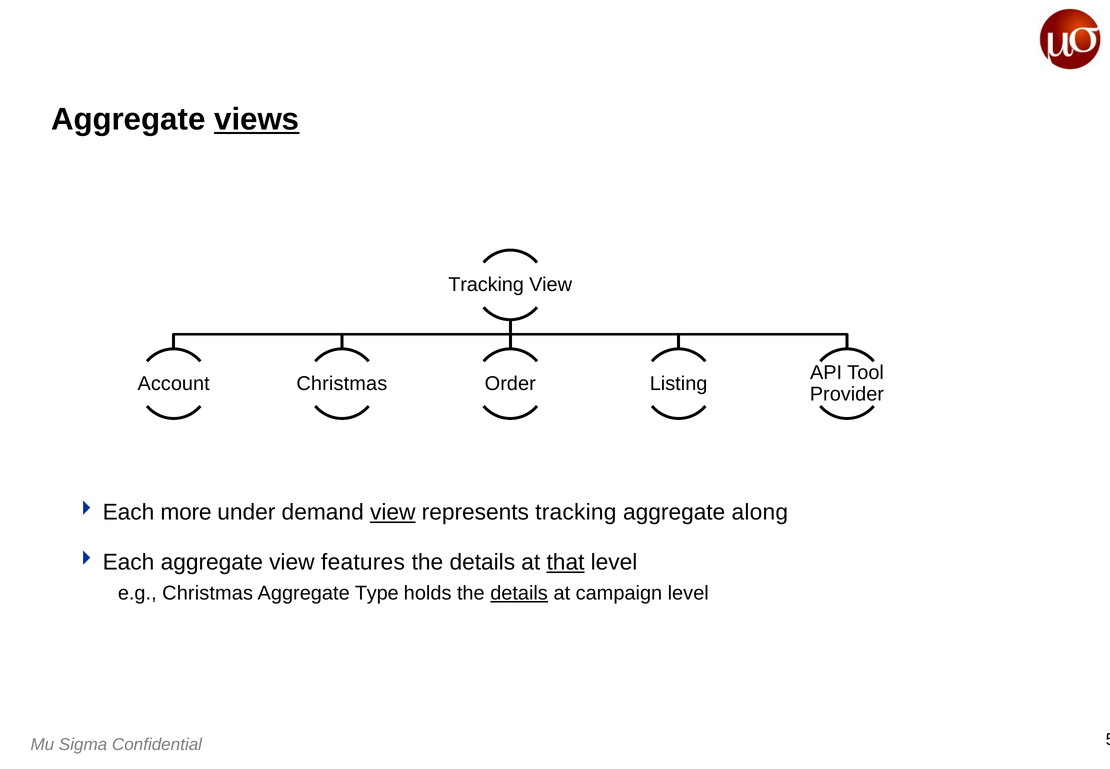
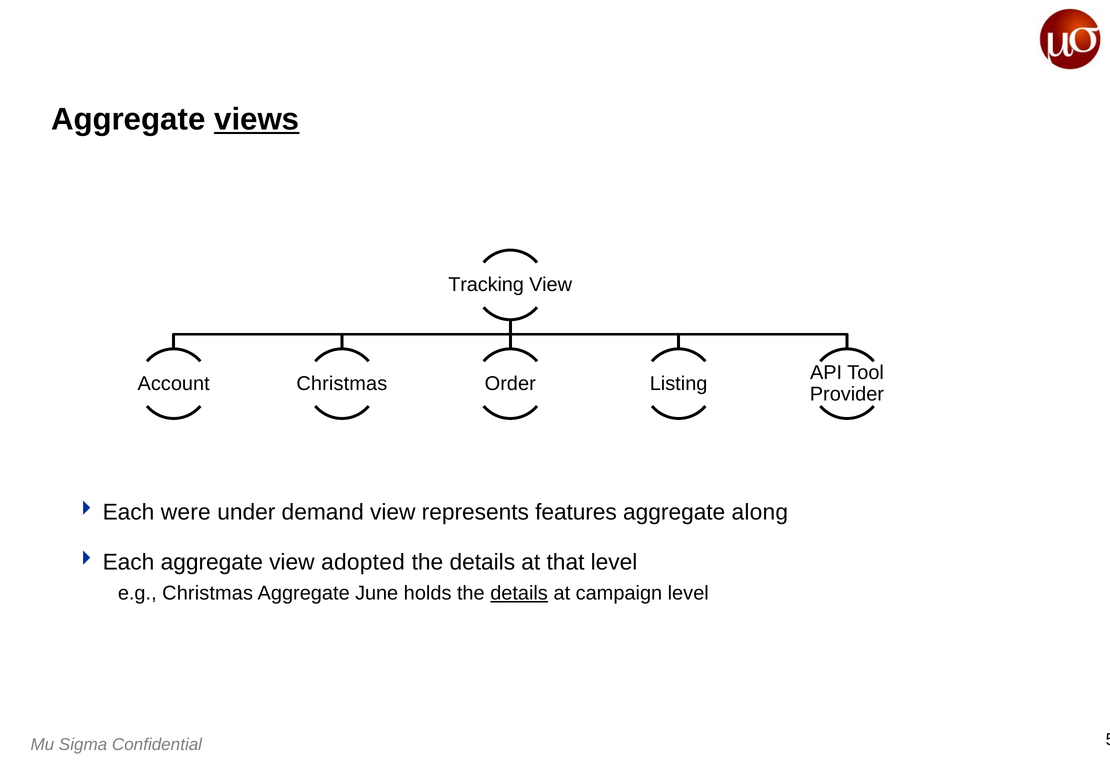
more: more -> were (186, 512)
view underline: present -> none (393, 512)
represents tracking: tracking -> features (576, 512)
features: features -> adopted (363, 562)
that underline: present -> none (566, 562)
Type: Type -> June (377, 593)
